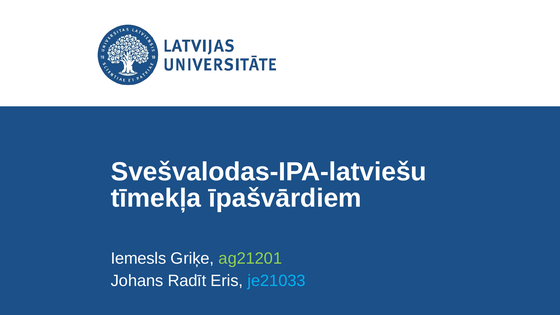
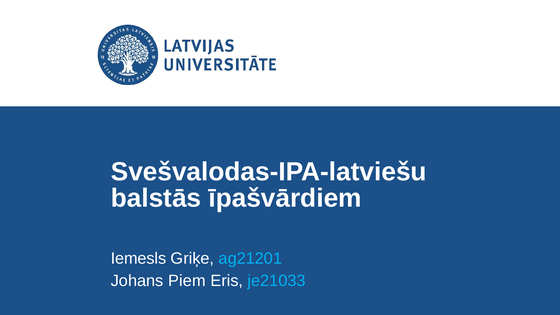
tīmekļa: tīmekļa -> balstās (156, 198)
ag21201 colour: light green -> light blue (250, 259)
Radīt: Radīt -> Piem (187, 281)
